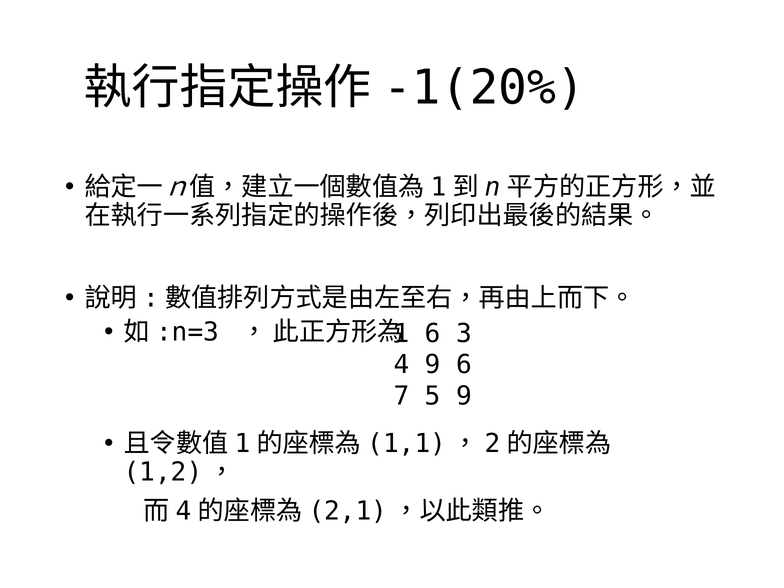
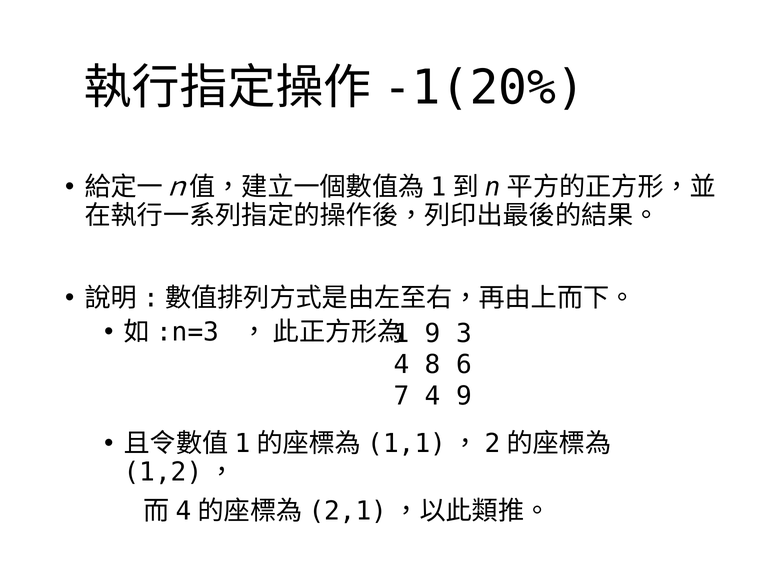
6: 6 -> 9 (433, 333)
4 9: 9 -> 8 (433, 365)
7 5: 5 -> 4 (433, 396)
